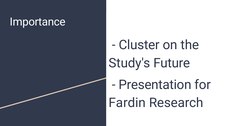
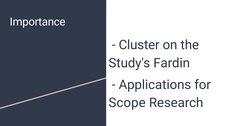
Future: Future -> Fardin (172, 63)
Presentation: Presentation -> Applications (155, 85)
Fardin: Fardin -> Scope (127, 103)
